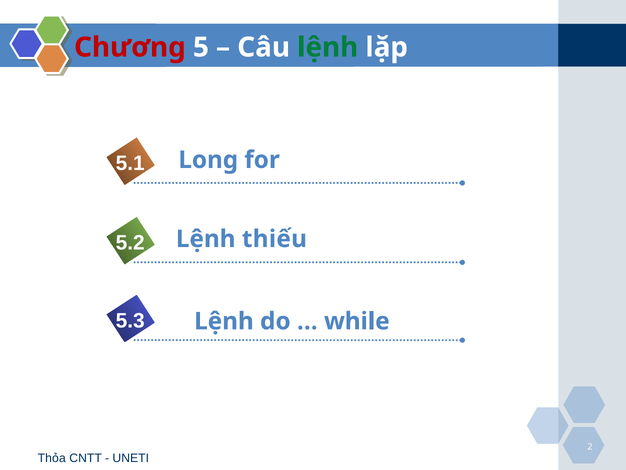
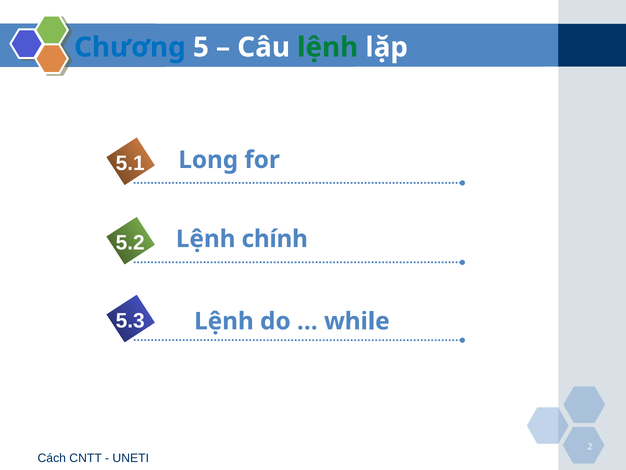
Chương colour: red -> blue (130, 47)
thiếu: thiếu -> chính (275, 239)
Thỏa: Thỏa -> Cách (52, 458)
